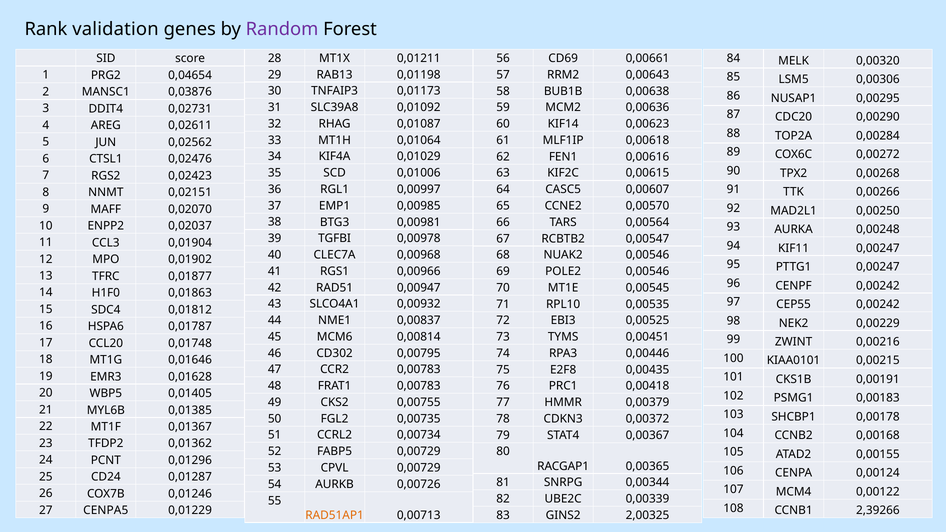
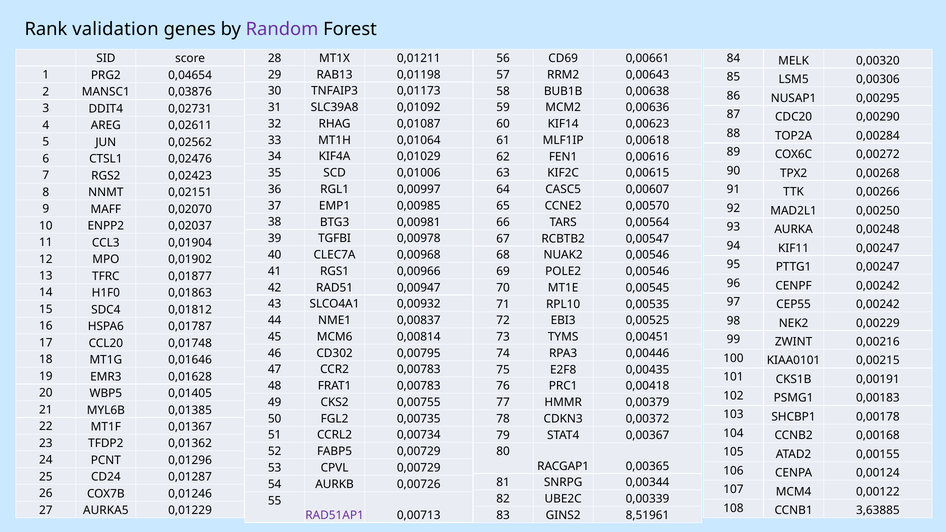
2,39266: 2,39266 -> 3,63885 (878, 511)
CENPA5: CENPA5 -> AURKA5 (106, 511)
RAD51AP1 colour: orange -> purple (335, 515)
2,00325: 2,00325 -> 8,51961 (647, 515)
